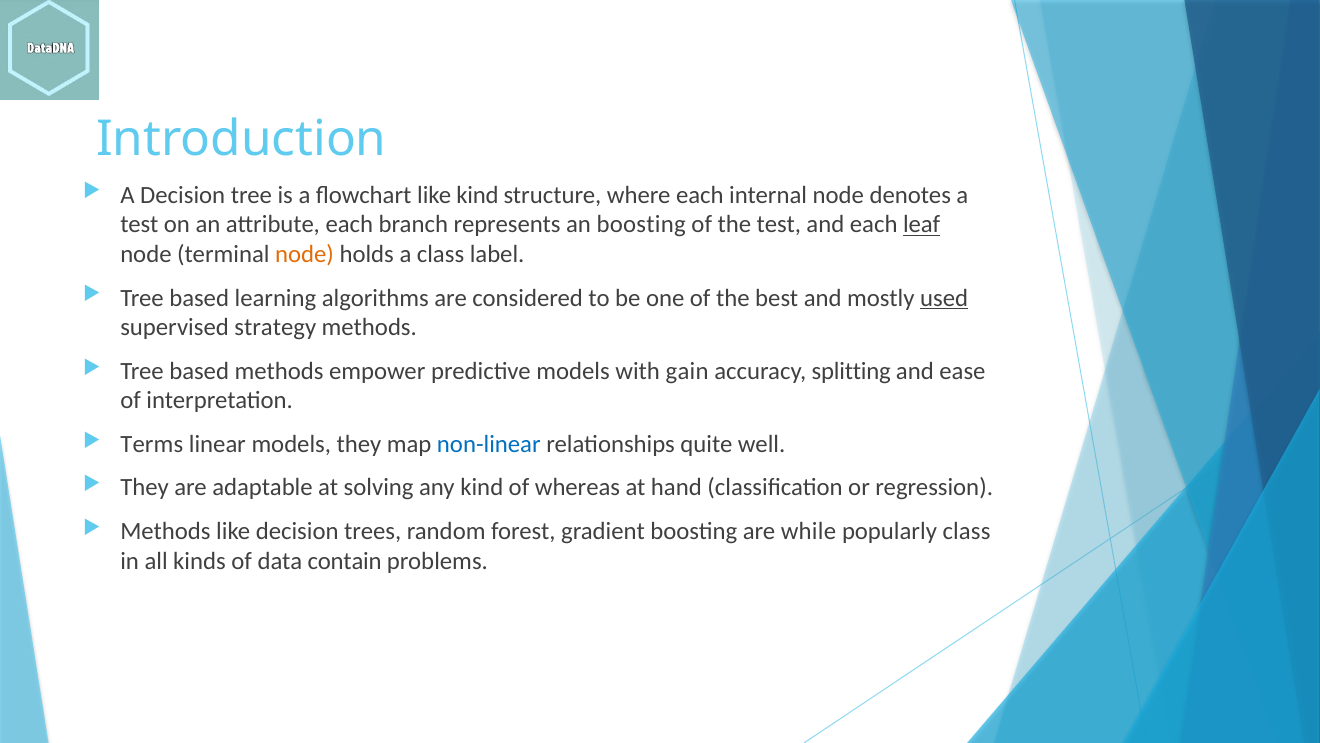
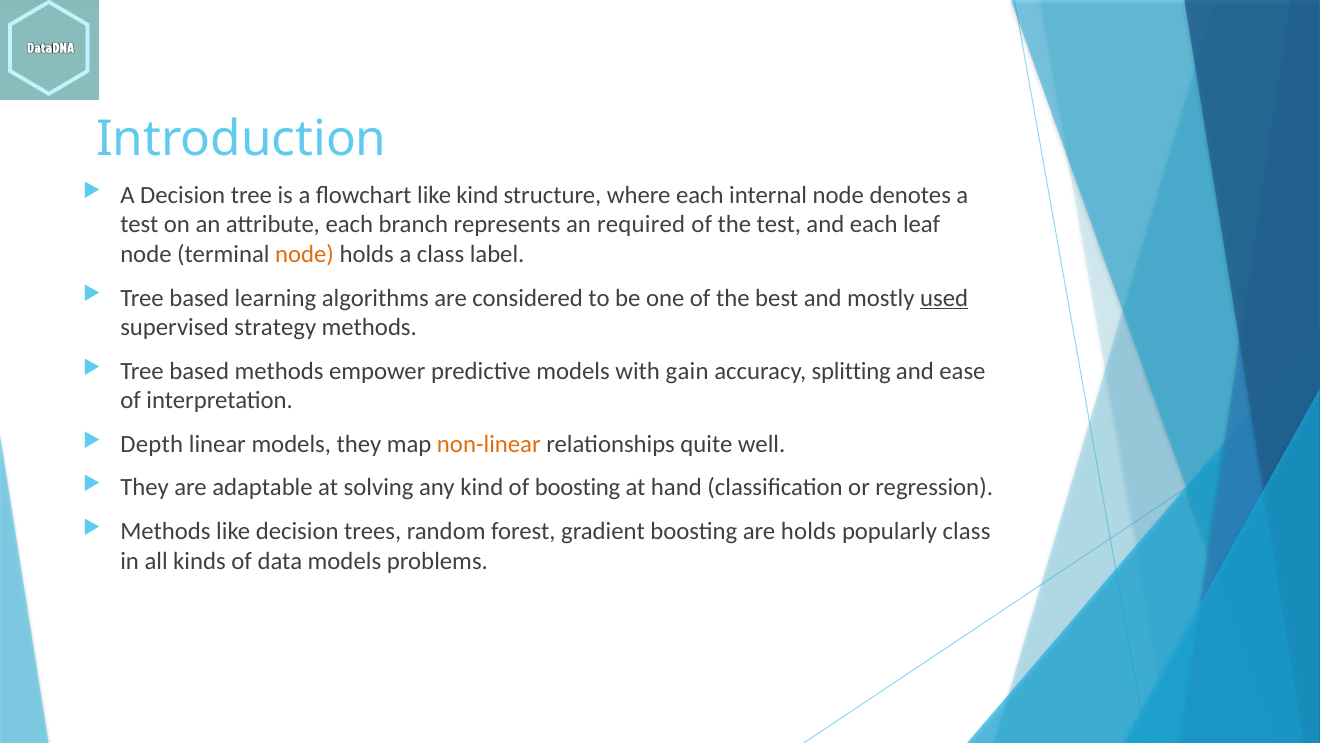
an boosting: boosting -> required (641, 225)
leaf underline: present -> none (922, 225)
Terms: Terms -> Depth (152, 444)
non-linear colour: blue -> orange (489, 444)
of whereas: whereas -> boosting (578, 487)
are while: while -> holds (808, 531)
data contain: contain -> models (344, 561)
